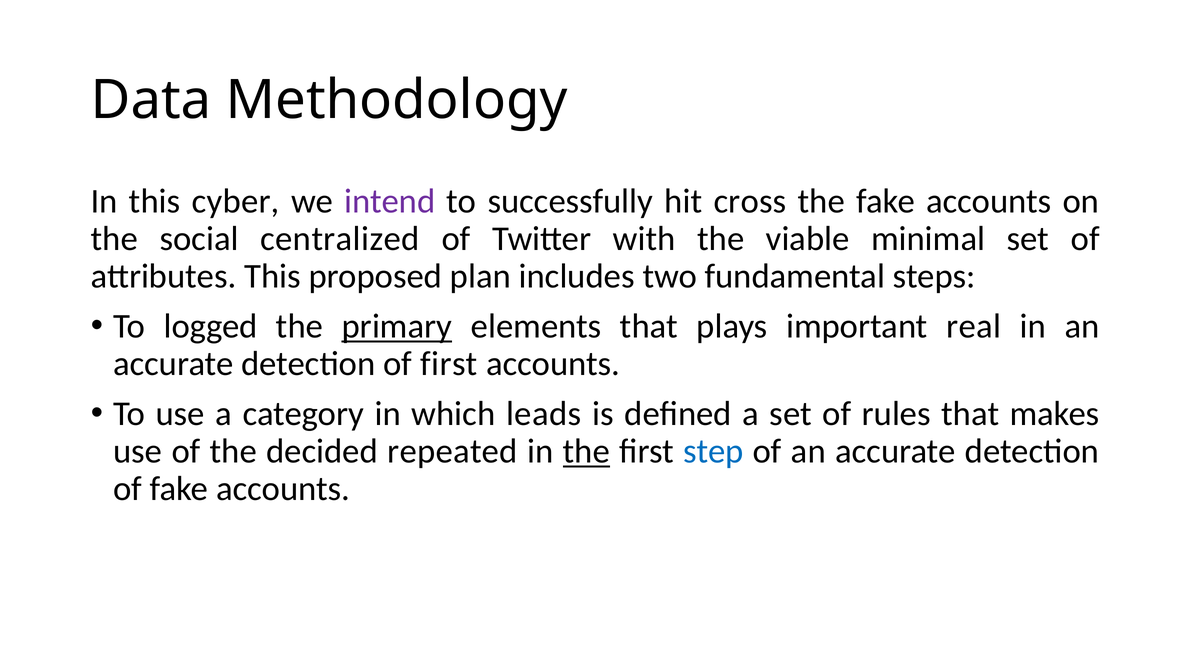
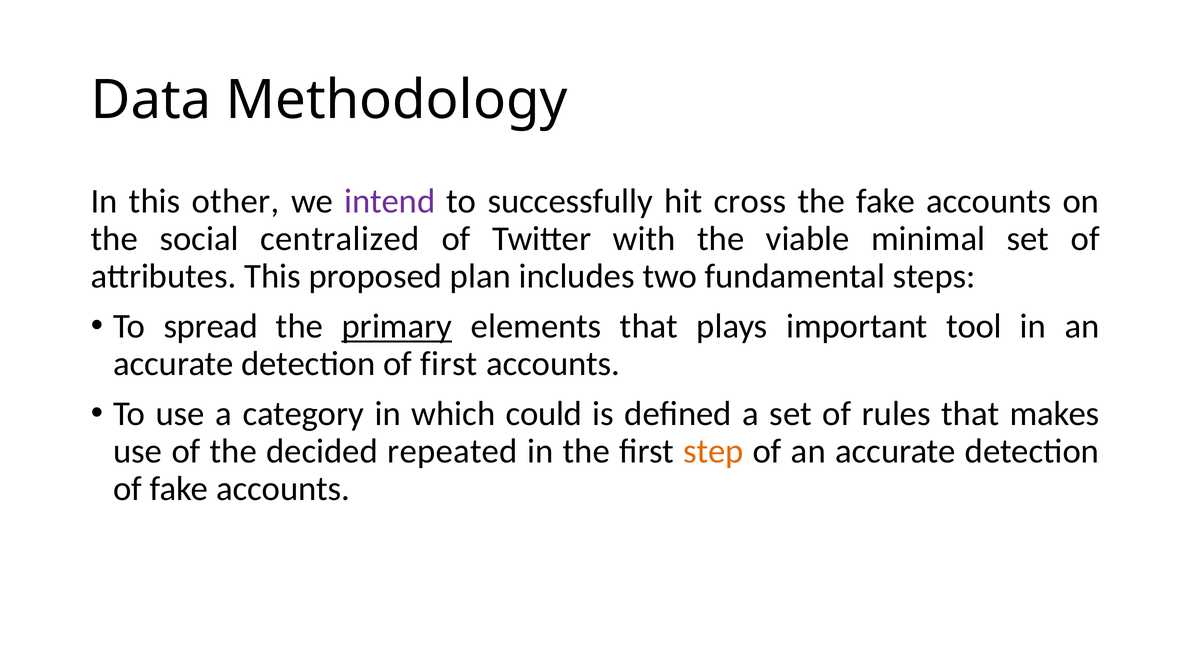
cyber: cyber -> other (236, 201)
logged: logged -> spread (211, 326)
real: real -> tool (974, 326)
leads: leads -> could (544, 414)
the underline: present -> none (586, 451)
step colour: blue -> orange (713, 451)
